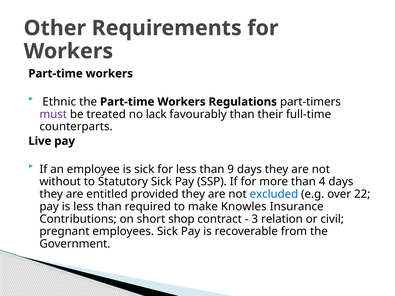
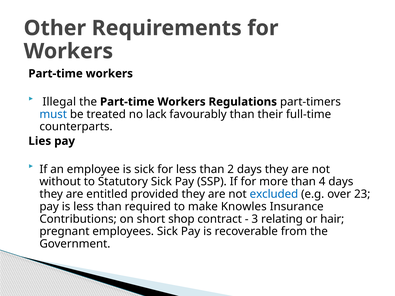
Ethnic: Ethnic -> Illegal (59, 102)
must colour: purple -> blue (53, 114)
Live: Live -> Lies (40, 141)
9: 9 -> 2 (231, 169)
22: 22 -> 23 (362, 194)
relation: relation -> relating (282, 219)
civil: civil -> hair (332, 219)
